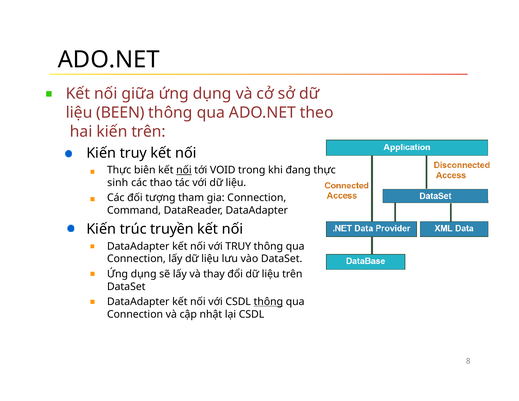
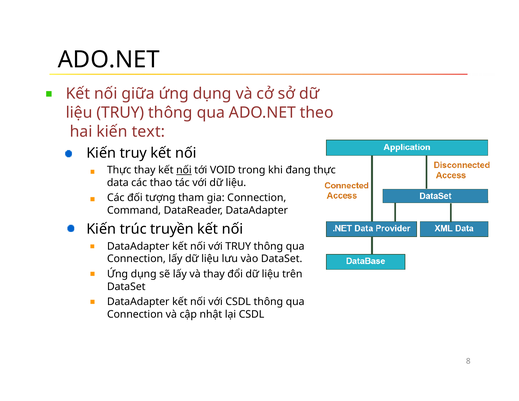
liệu BEEN: BEEN -> TRUY (120, 113)
kiến trên: trên -> text (148, 132)
Thực biên: biên -> thay (145, 170)
sinh: sinh -> data (118, 183)
thông underline: present -> none (268, 302)
